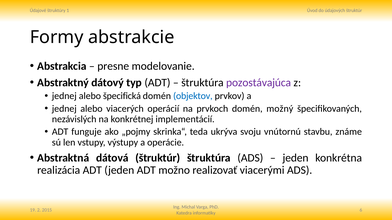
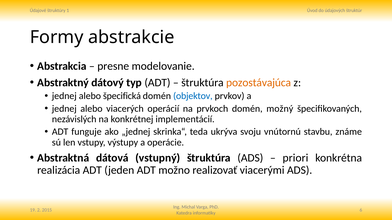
pozostávajúca colour: purple -> orange (259, 83)
„pojmy: „pojmy -> „jednej (136, 132)
dátová štruktúr: štruktúr -> vstupný (158, 158)
jeden: jeden -> priori (295, 158)
